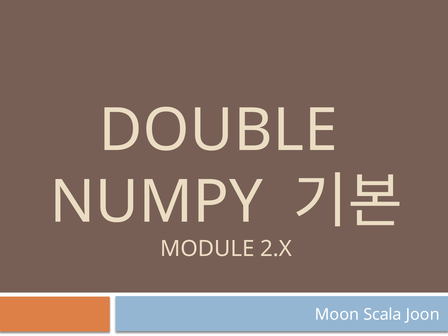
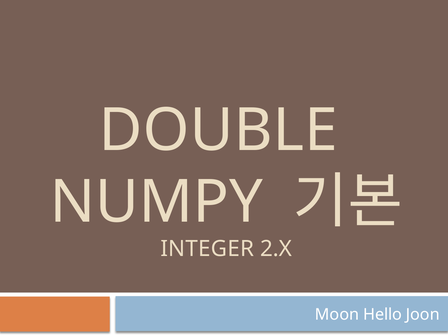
MODULE: MODULE -> INTEGER (207, 249)
Scala: Scala -> Hello (383, 314)
